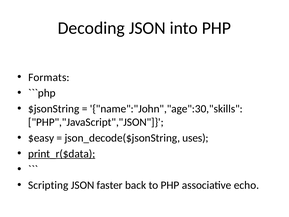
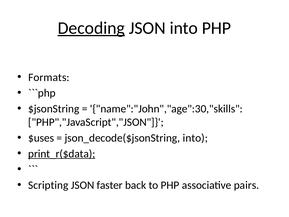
Decoding underline: none -> present (91, 28)
$easy: $easy -> $uses (41, 138)
json_decode($jsonString uses: uses -> into (195, 138)
echo: echo -> pairs (246, 185)
